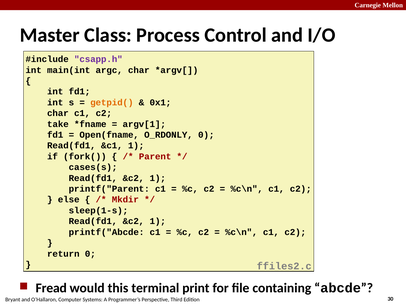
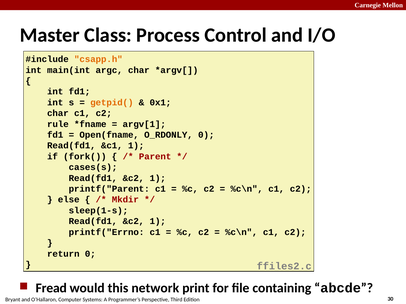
csapp.h colour: purple -> orange (98, 59)
take: take -> rule (58, 124)
printf("Abcde: printf("Abcde -> printf("Errno (106, 232)
terminal: terminal -> network (155, 289)
